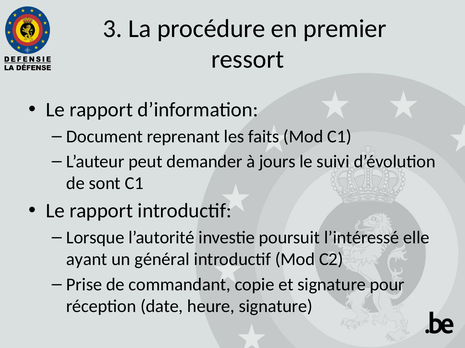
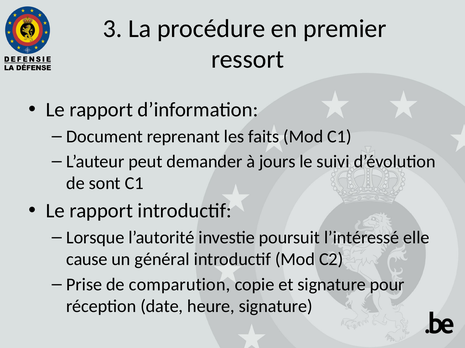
ayant: ayant -> cause (87, 260)
commandant: commandant -> comparution (180, 285)
